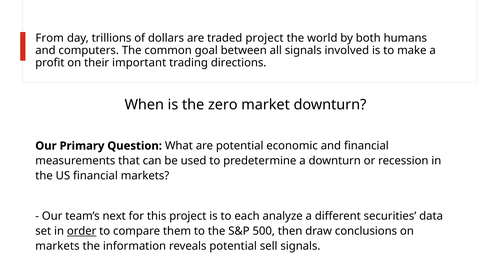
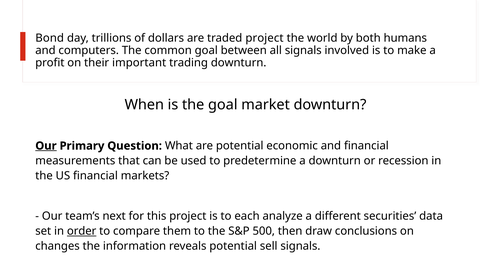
From: From -> Bond (50, 38)
trading directions: directions -> downturn (239, 63)
the zero: zero -> goal (223, 104)
Our underline: none -> present (46, 146)
markets: markets -> changes (58, 246)
